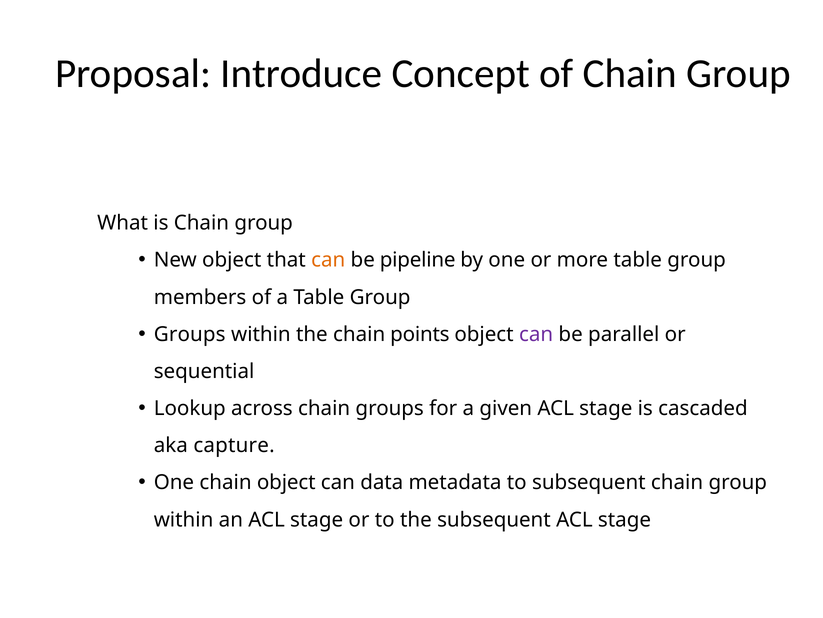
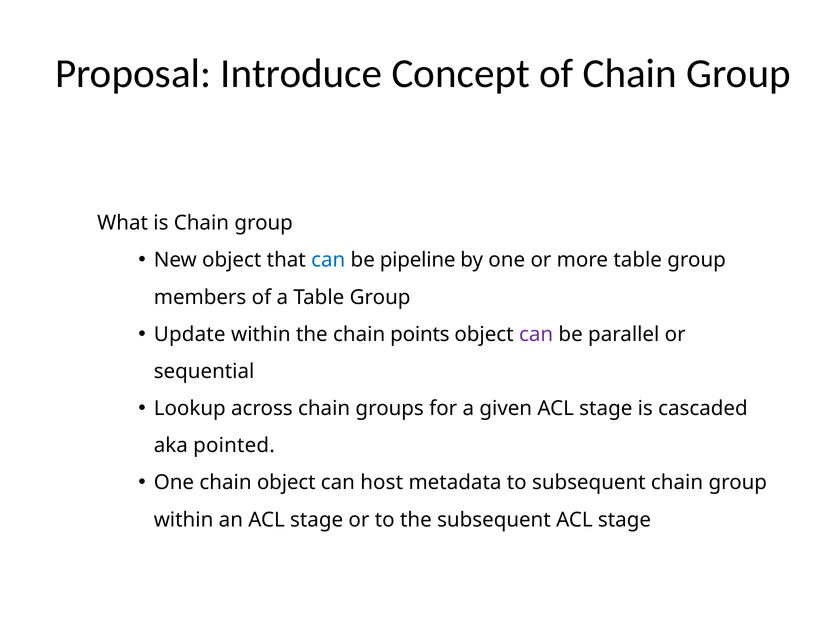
can colour: orange -> blue (328, 260)
Groups: Groups -> Update (190, 334)
capture: capture -> pointed (234, 445)
data: data -> host (382, 482)
